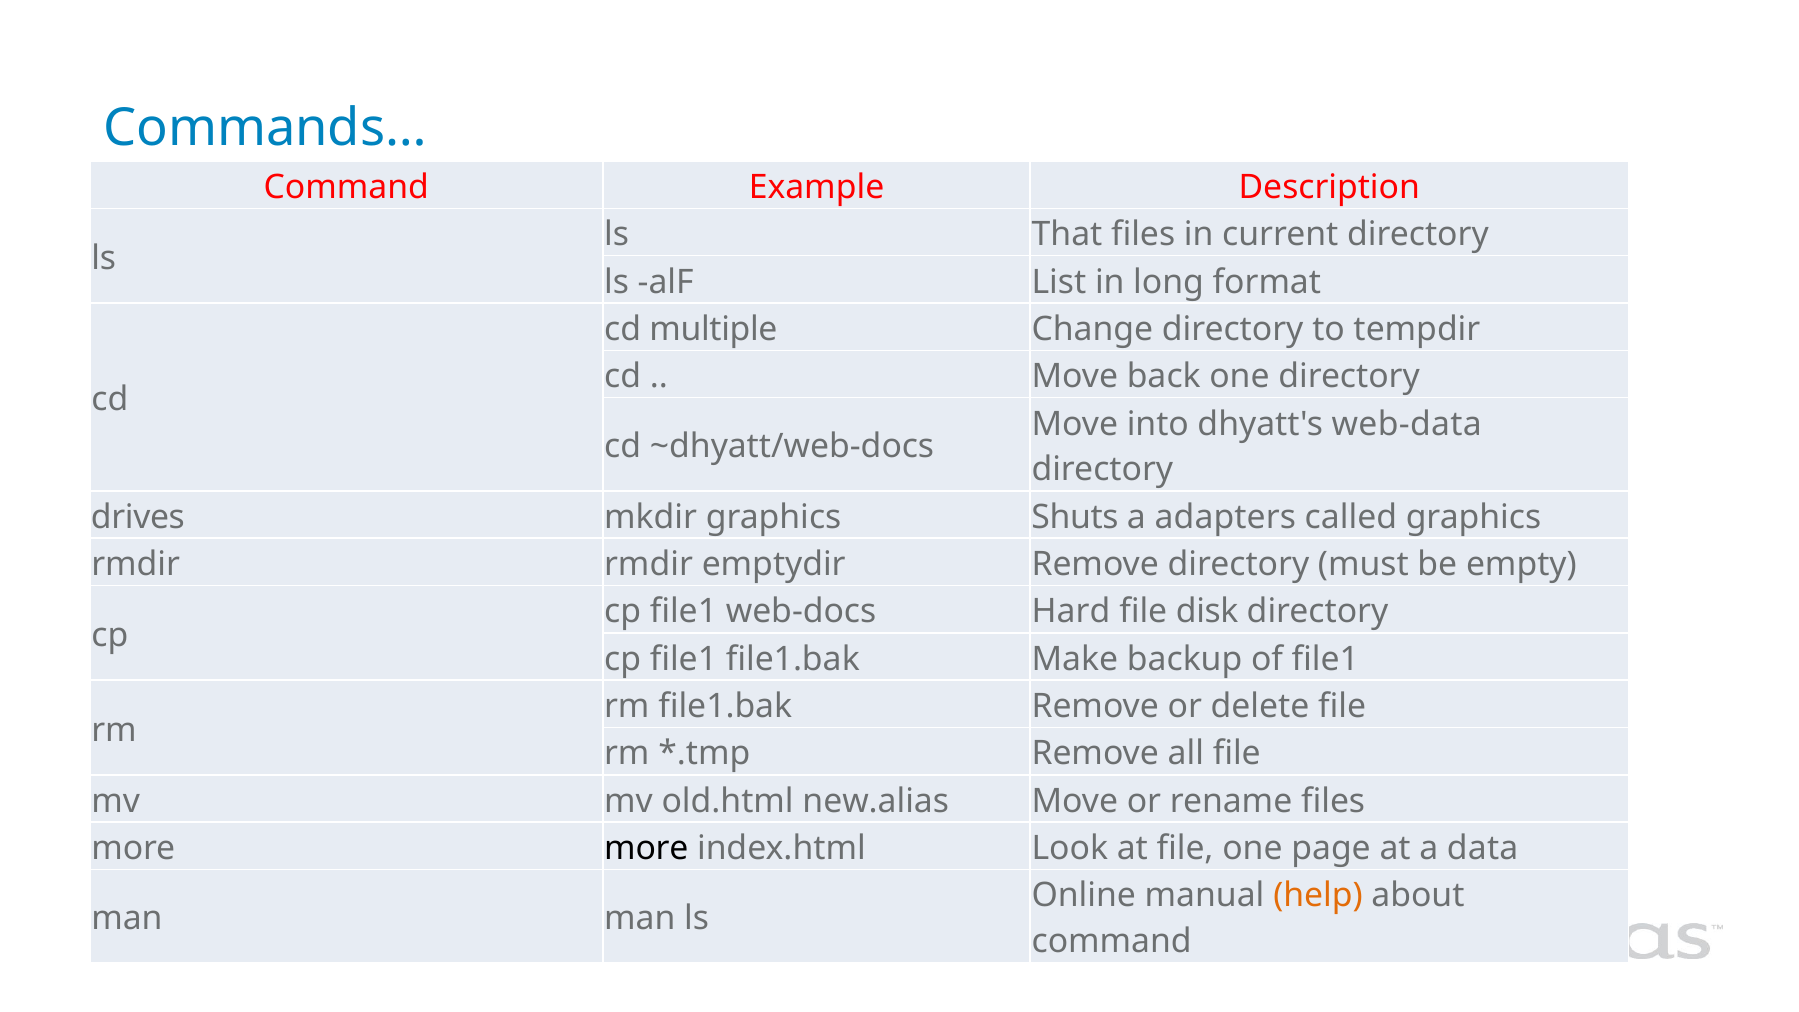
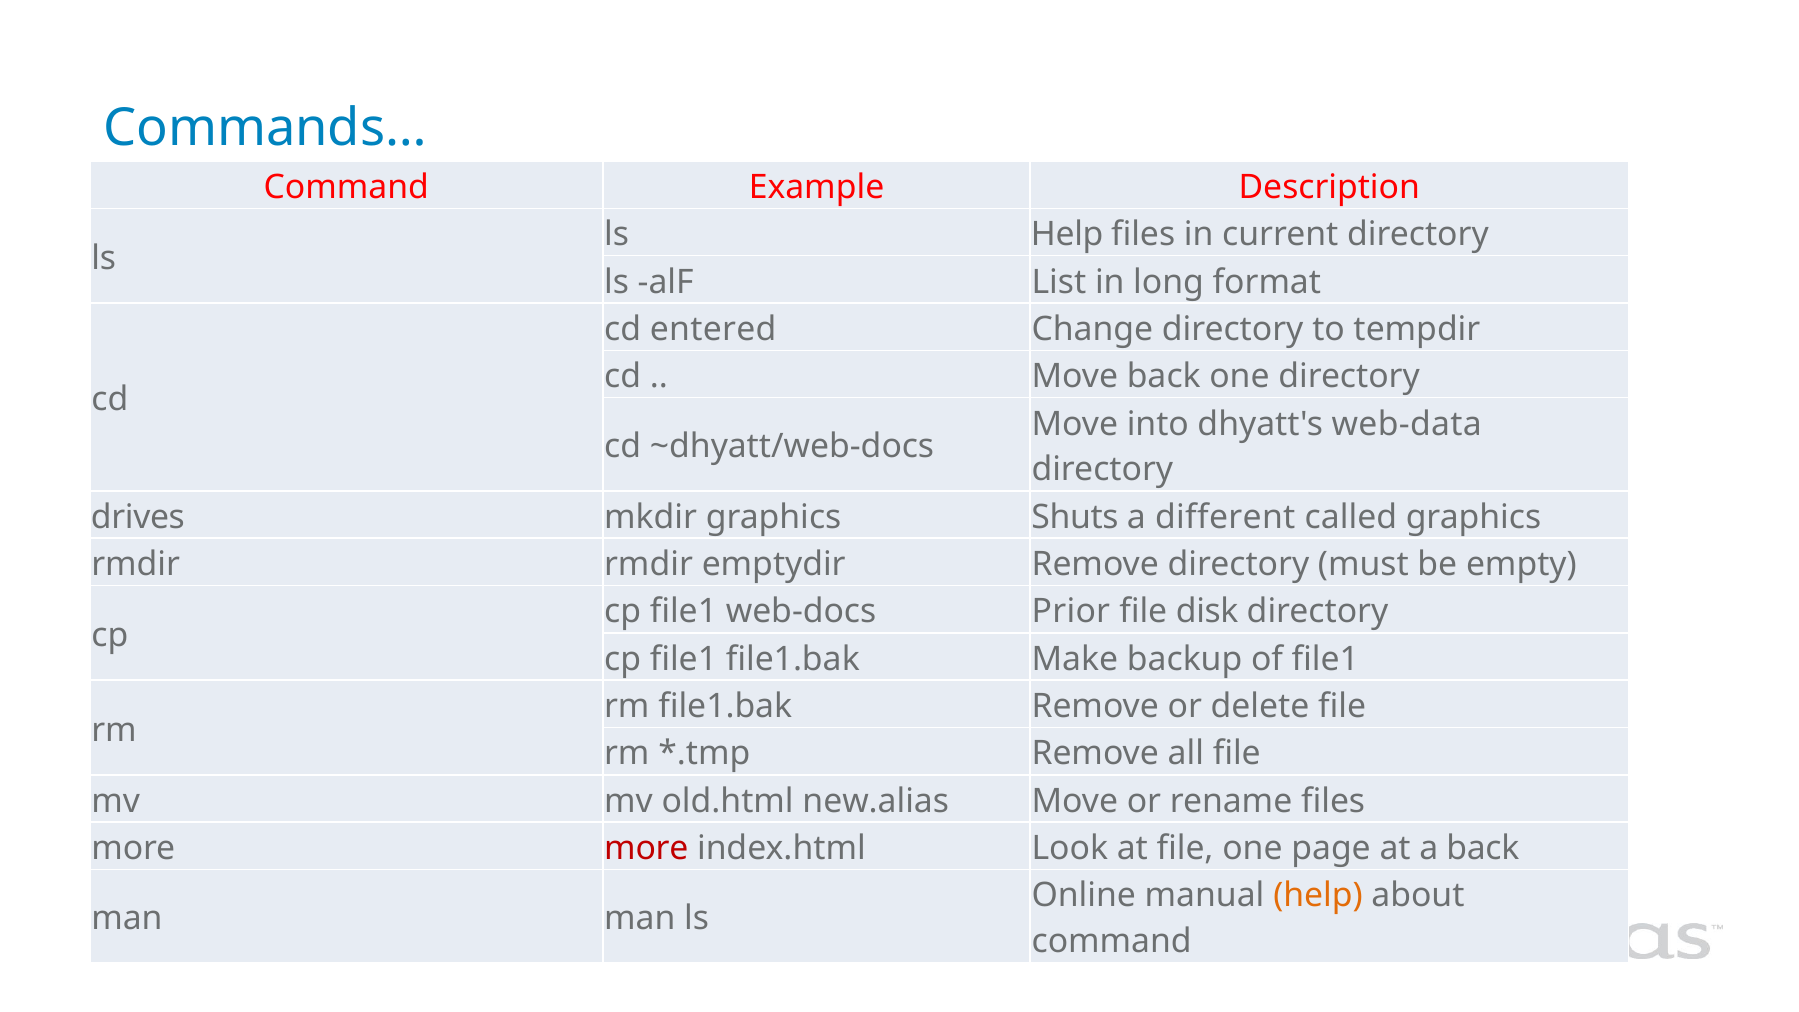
ls That: That -> Help (1067, 235)
multiple: multiple -> entered (713, 329)
adapters: adapters -> different (1225, 517)
Hard: Hard -> Prior (1071, 612)
more colour: black -> red (646, 848)
a data: data -> back (1483, 848)
